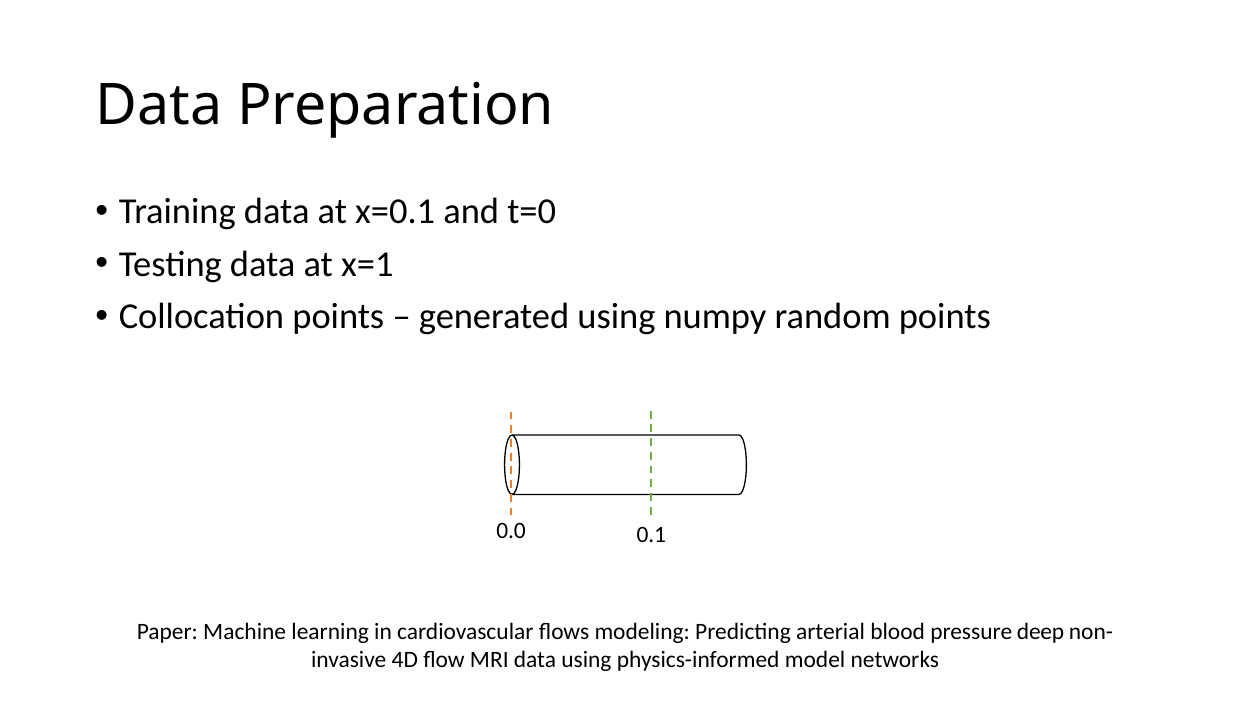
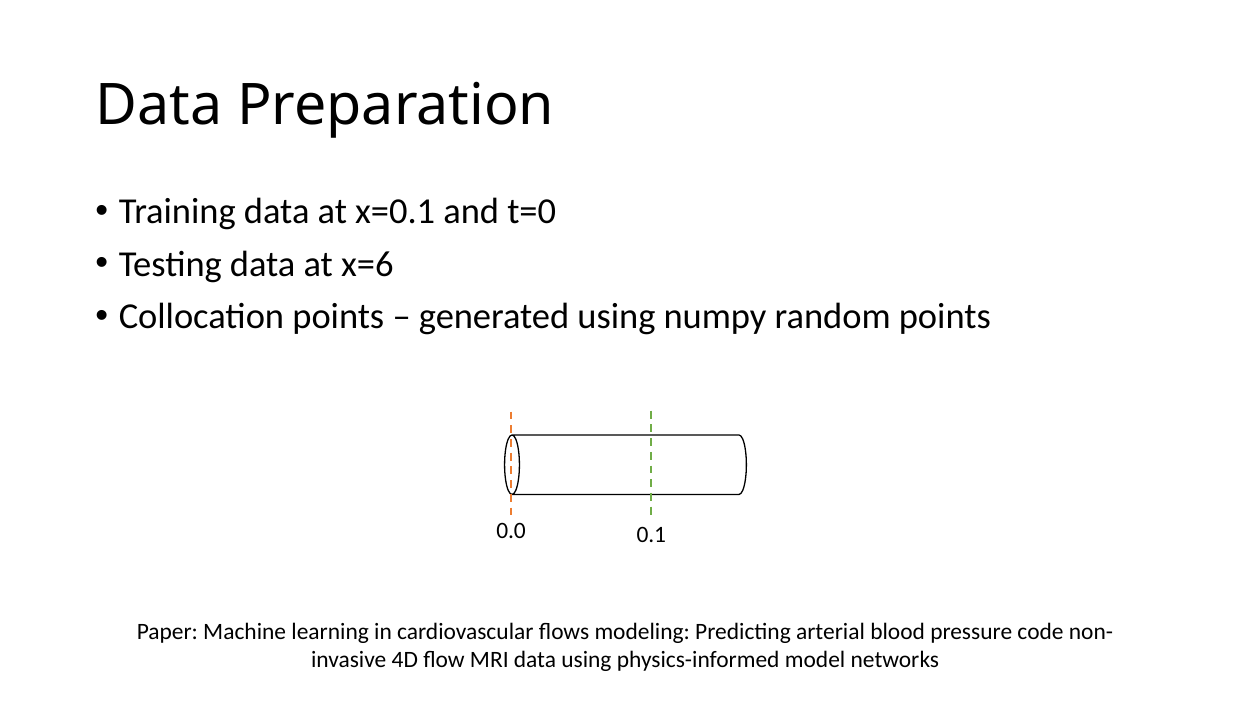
x=1: x=1 -> x=6 (367, 264)
deep: deep -> code (1040, 631)
